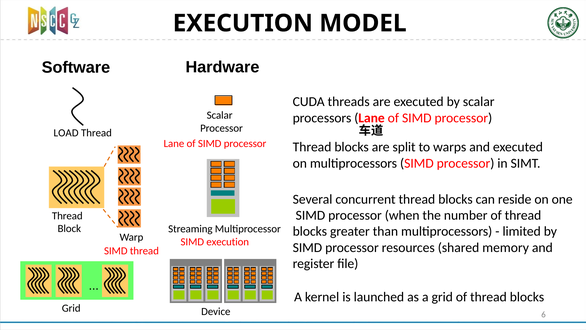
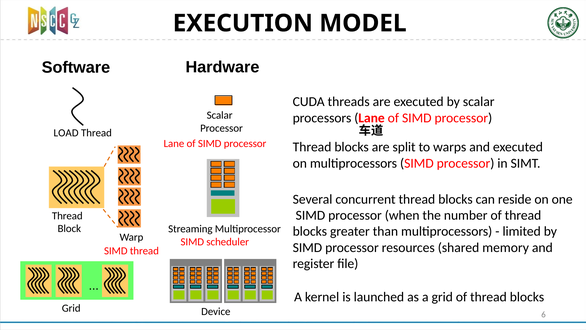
SIMD execution: execution -> scheduler (228, 242)
